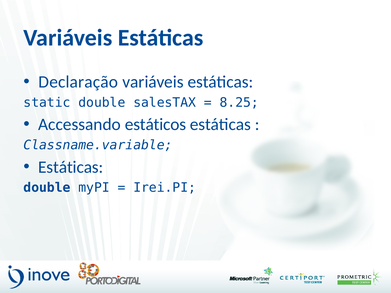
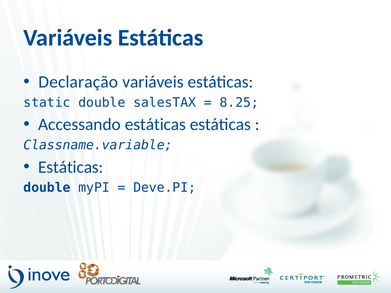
Accessando estáticos: estáticos -> estáticas (155, 125)
Irei.PI: Irei.PI -> Deve.PI (165, 188)
